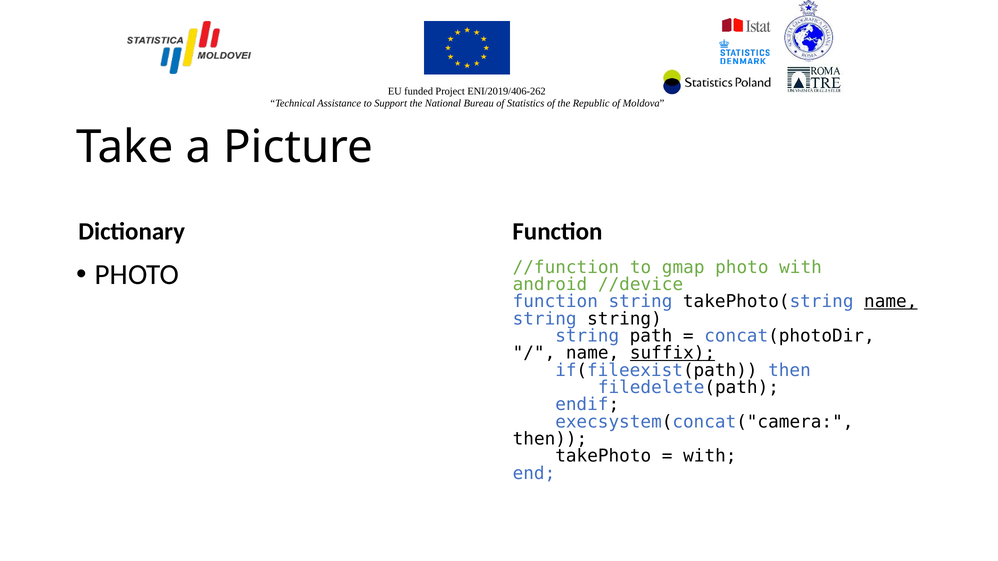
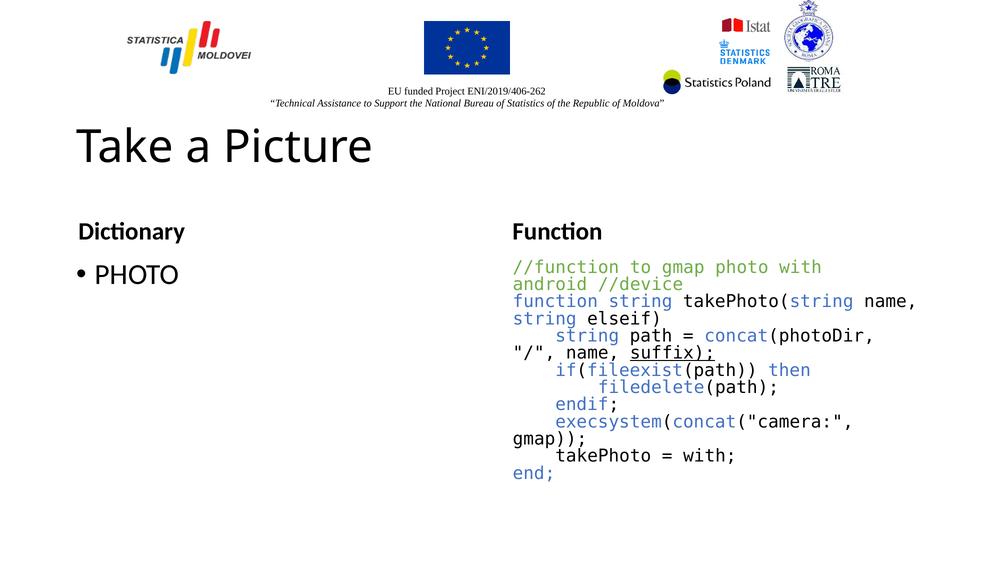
name underline: present -> none (891, 302)
string: string -> elseif (624, 319)
then: then -> gmap (550, 439)
